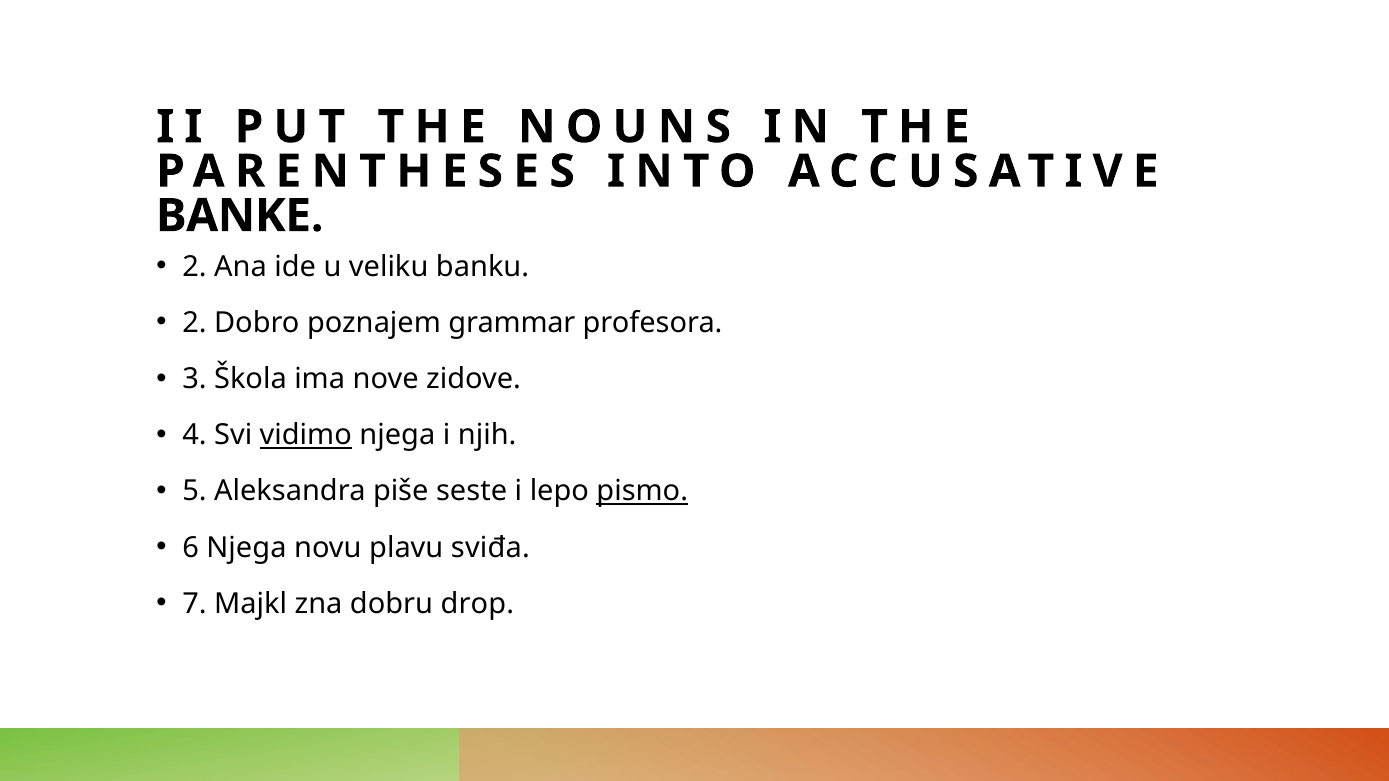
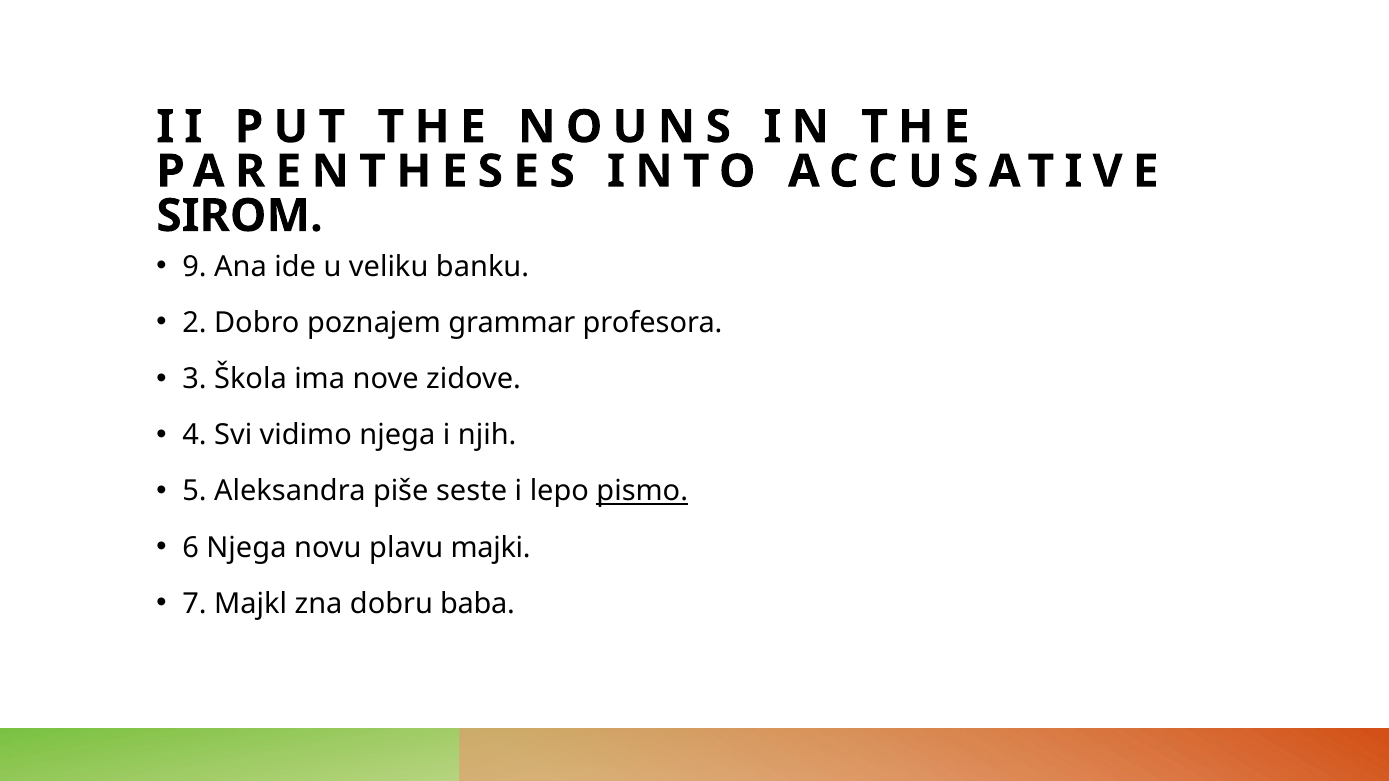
BANKE: BANKE -> SIROM (240, 216)
2: 2 -> 9 (194, 267)
vidimo underline: present -> none (306, 435)
sviđa: sviđa -> majki (491, 548)
drop: drop -> baba (478, 604)
